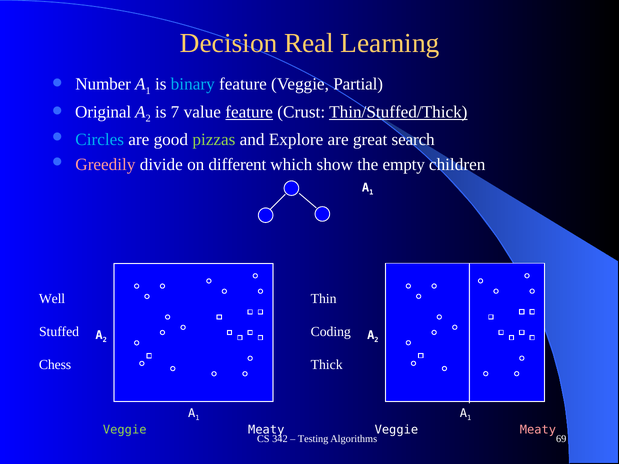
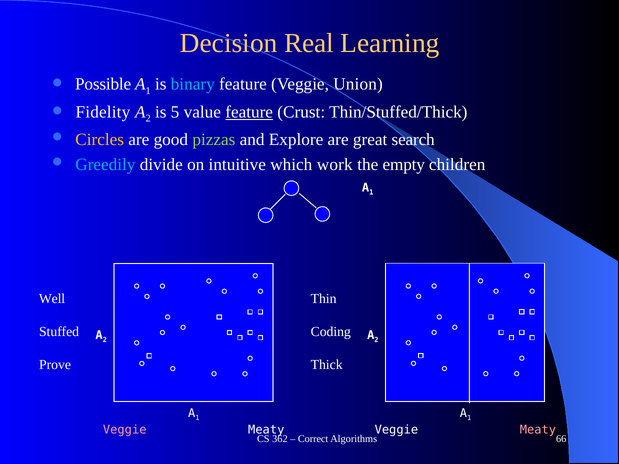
Number: Number -> Possible (103, 84)
Partial: Partial -> Union (358, 84)
Original: Original -> Fidelity (103, 112)
7: 7 -> 5 (175, 112)
Thin/Stuffed/Thick underline: present -> none (398, 112)
Circles colour: light blue -> yellow (100, 140)
Greedily colour: pink -> light blue (105, 165)
different: different -> intuitive (237, 165)
show: show -> work (335, 165)
Chess: Chess -> Prove (55, 365)
Veggie colour: light green -> pink (125, 430)
342: 342 -> 362 (280, 439)
Testing: Testing -> Correct (313, 439)
69: 69 -> 66 (561, 439)
